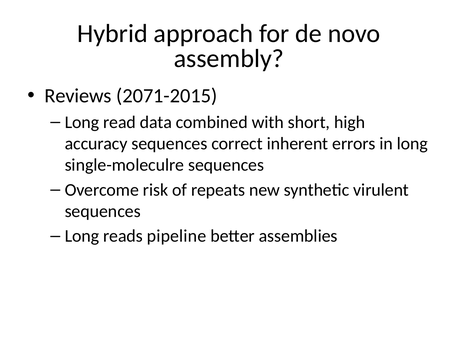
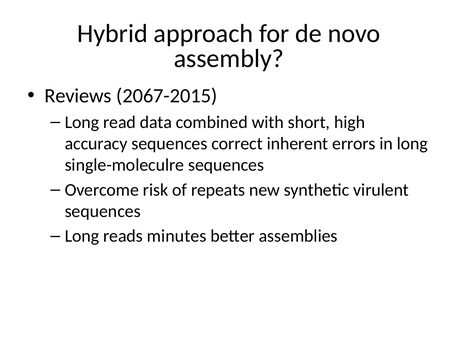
2071-2015: 2071-2015 -> 2067-2015 (167, 96)
pipeline: pipeline -> minutes (177, 236)
